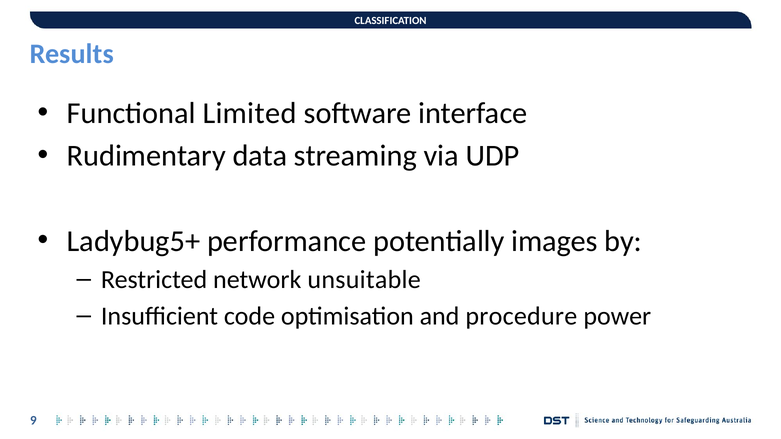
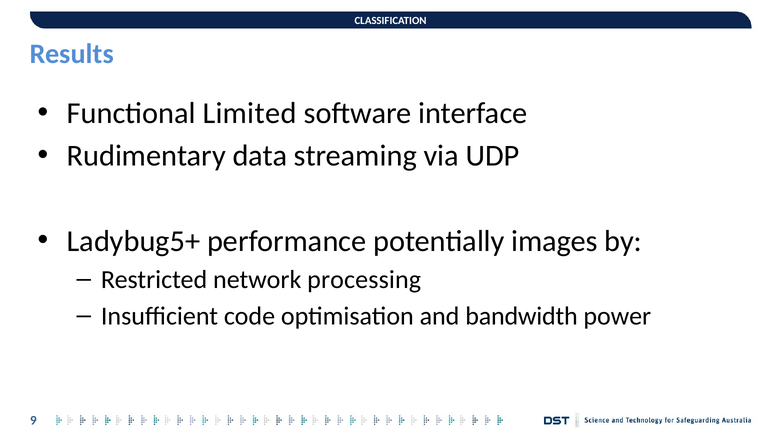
unsuitable: unsuitable -> processing (364, 280)
procedure: procedure -> bandwidth (522, 316)
